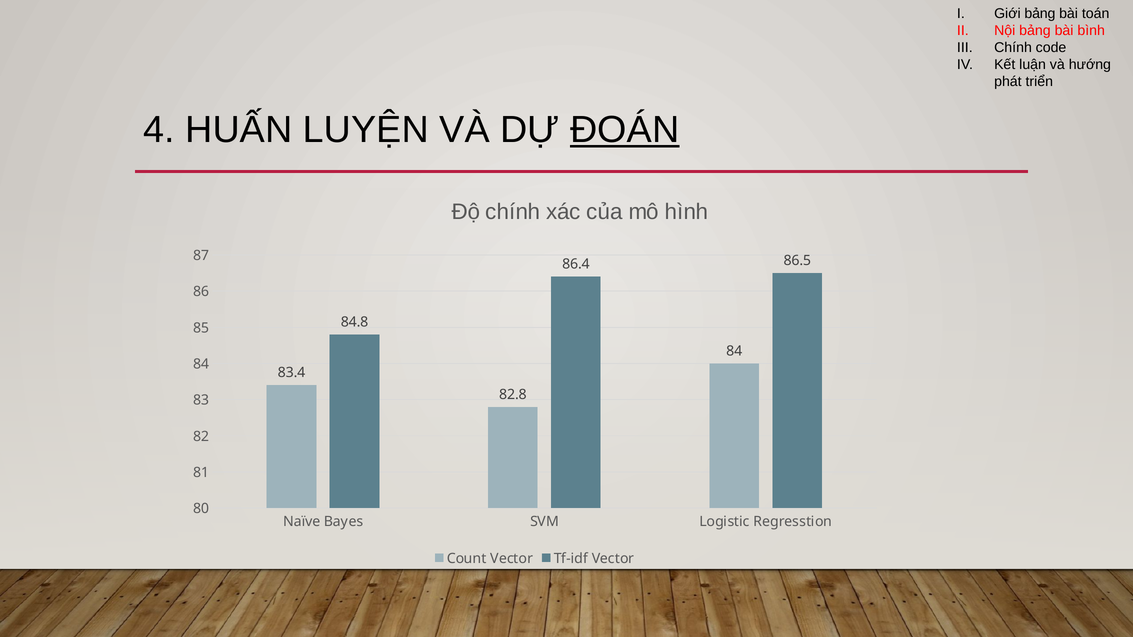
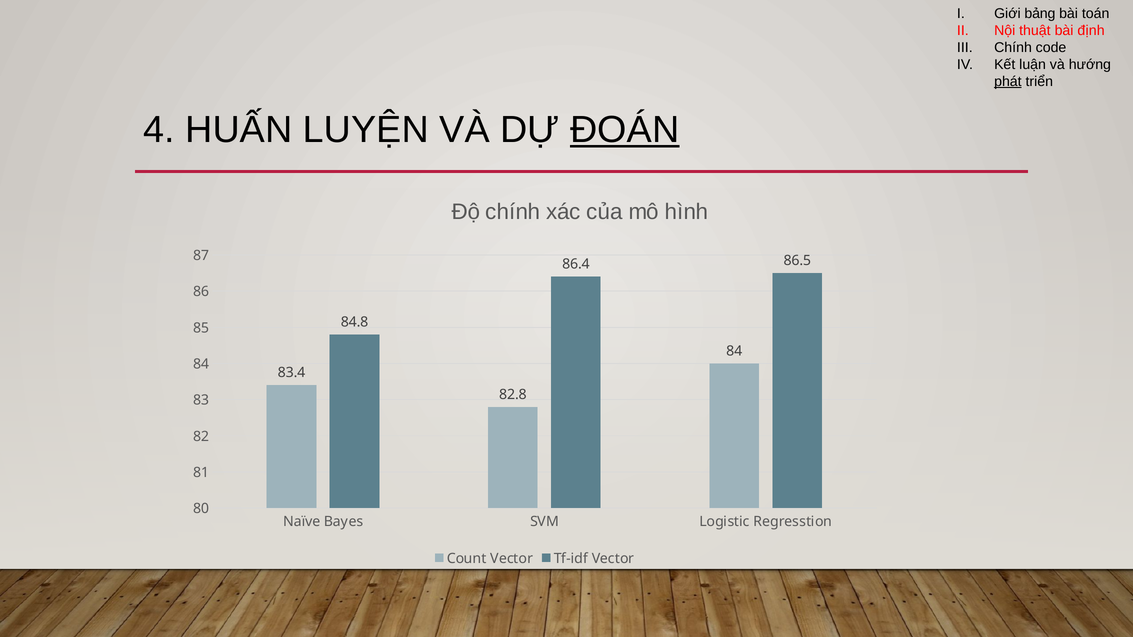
Nội bảng: bảng -> thuật (1035, 31)
bình: bình -> định (1091, 31)
phát underline: none -> present (1008, 82)
